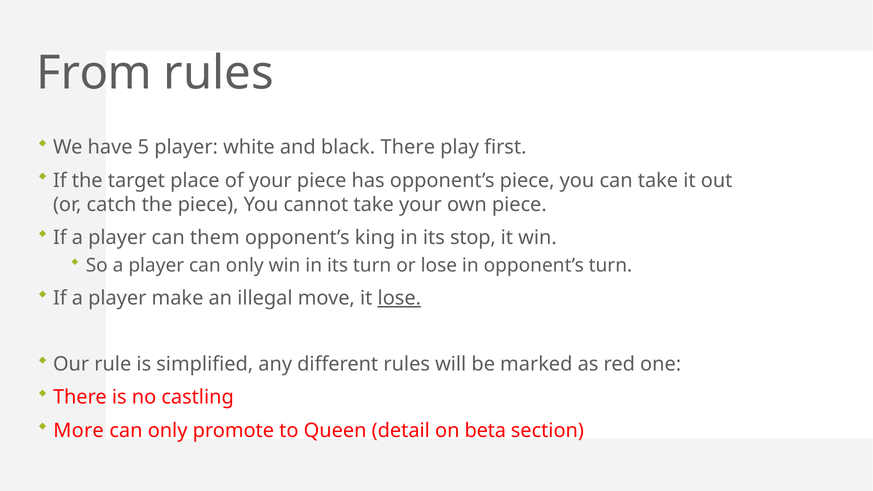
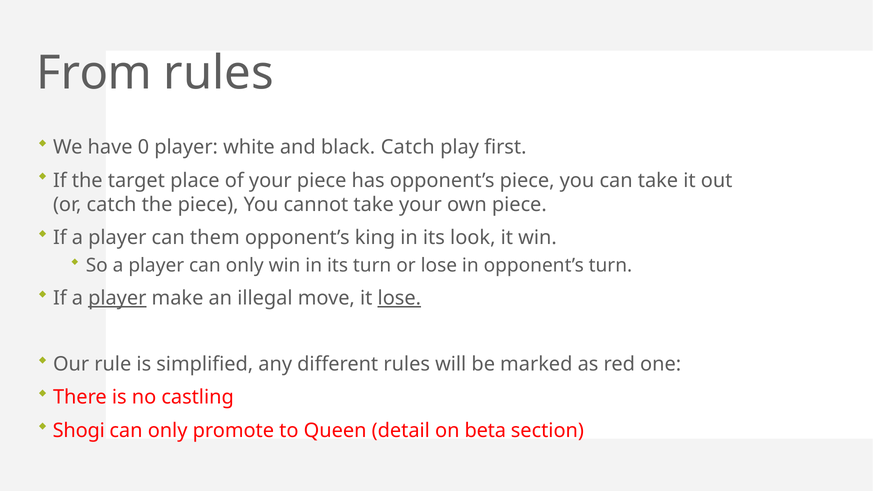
5: 5 -> 0 (143, 147)
black There: There -> Catch (408, 147)
stop: stop -> look (473, 238)
player underline: none -> present (117, 298)
More: More -> Shogi (79, 431)
